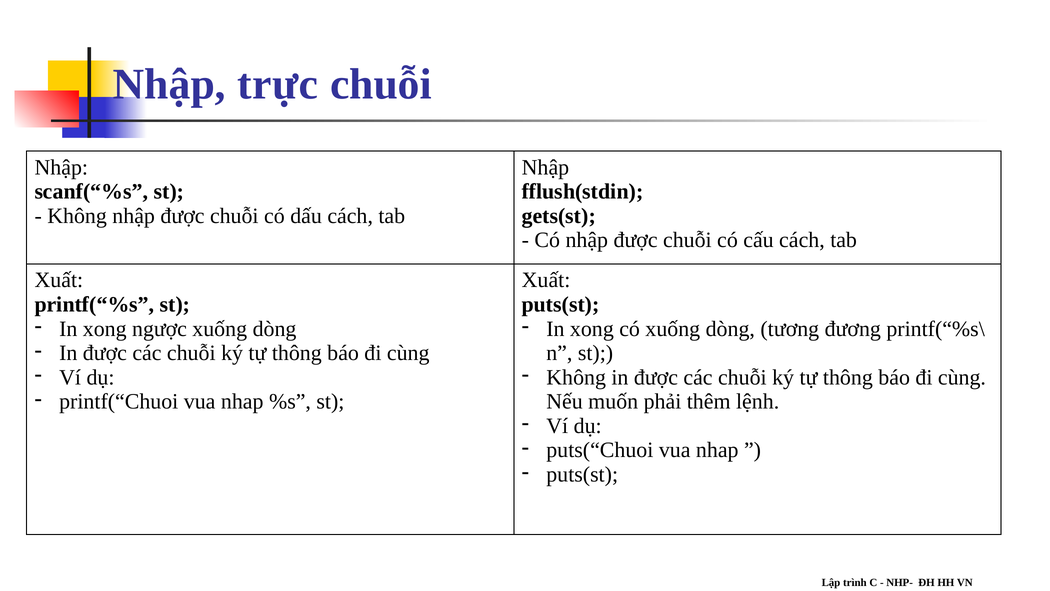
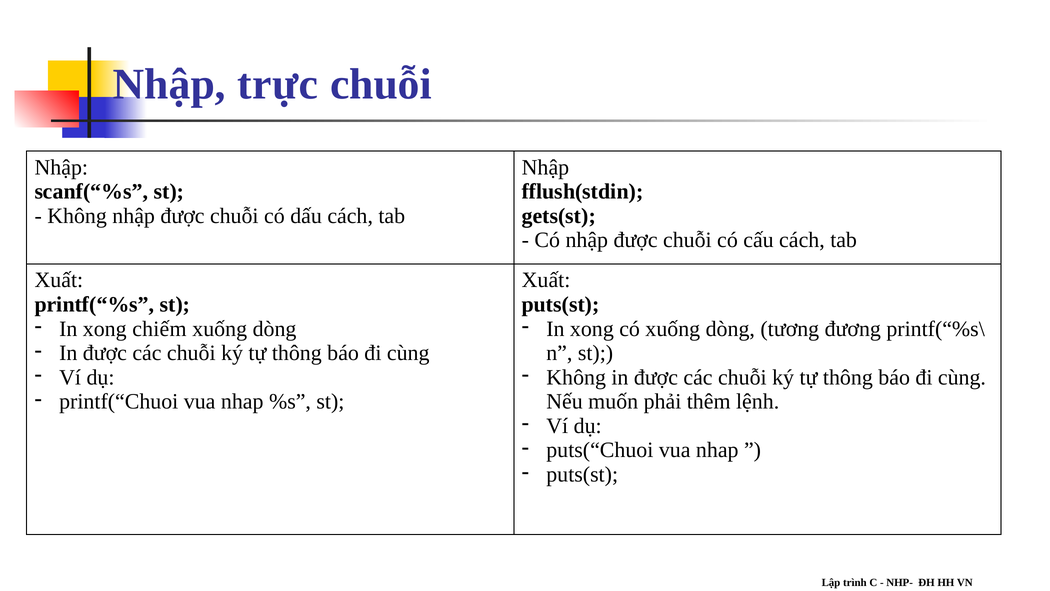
ngược: ngược -> chiếm (159, 329)
